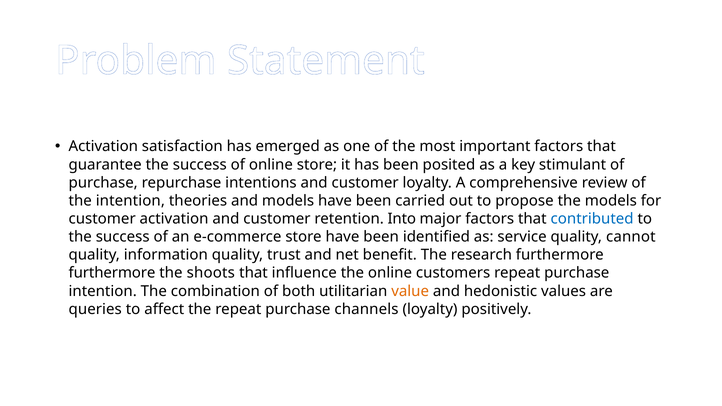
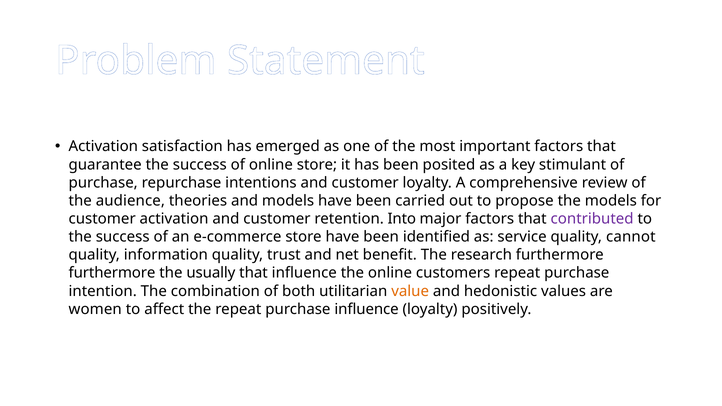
the intention: intention -> audience (130, 201)
contributed colour: blue -> purple (592, 219)
shoots: shoots -> usually (211, 273)
queries: queries -> women (95, 309)
purchase channels: channels -> influence (367, 309)
